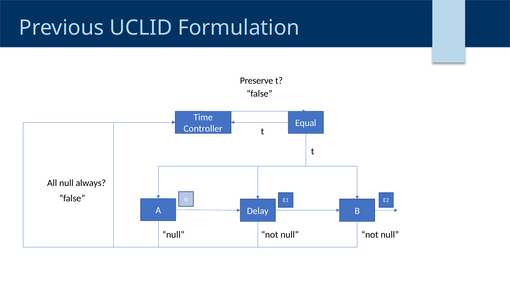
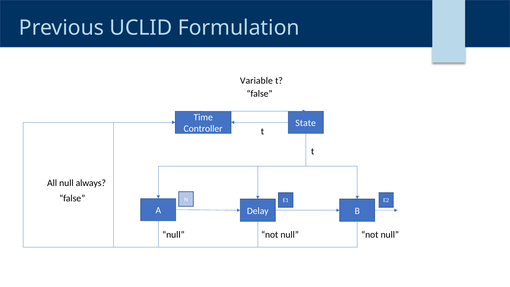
Preserve: Preserve -> Variable (256, 81)
Equal: Equal -> State (306, 123)
